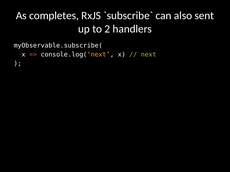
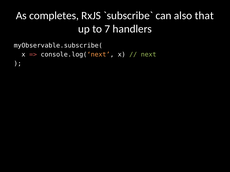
sent: sent -> that (204, 16)
2: 2 -> 7 (107, 29)
